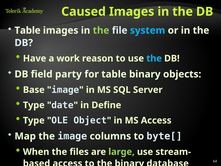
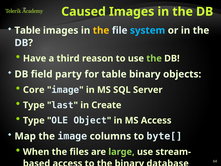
the colour: light green -> yellow (101, 30)
work: work -> third (68, 58)
the colour: light blue -> light green (154, 58)
Base: Base -> Core (34, 90)
date: date -> last (62, 105)
Define: Define -> Create (106, 105)
